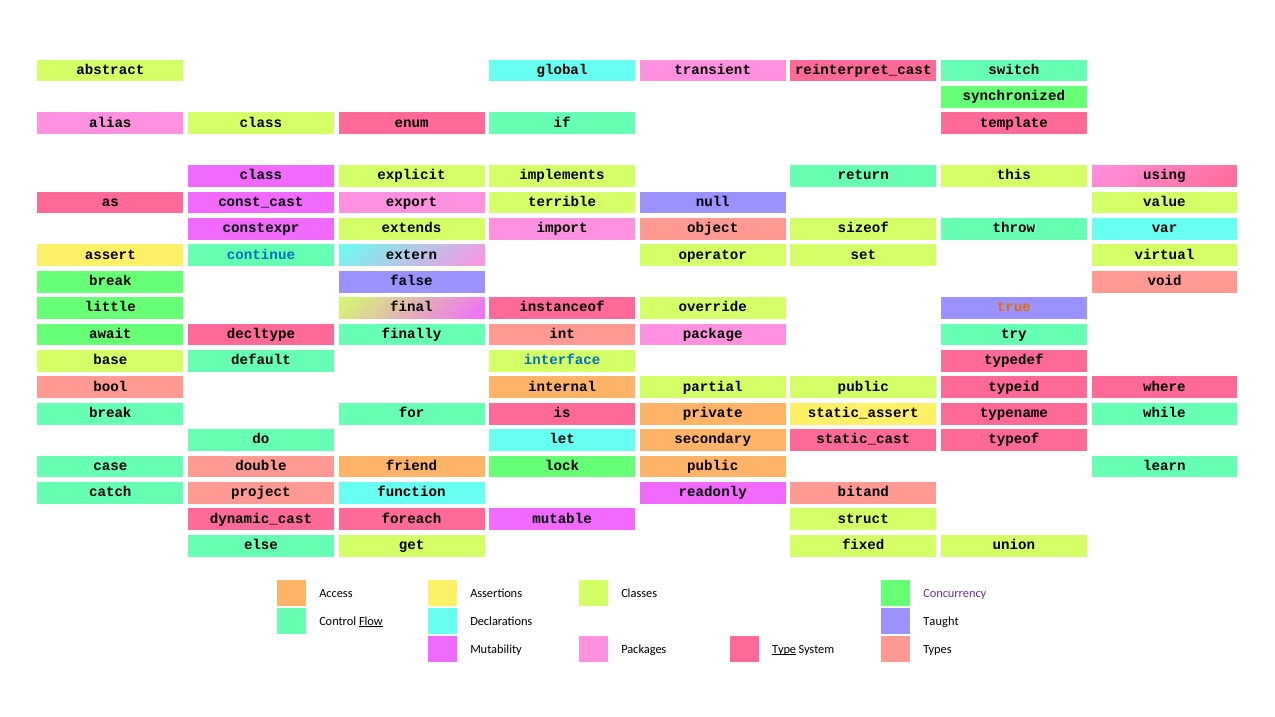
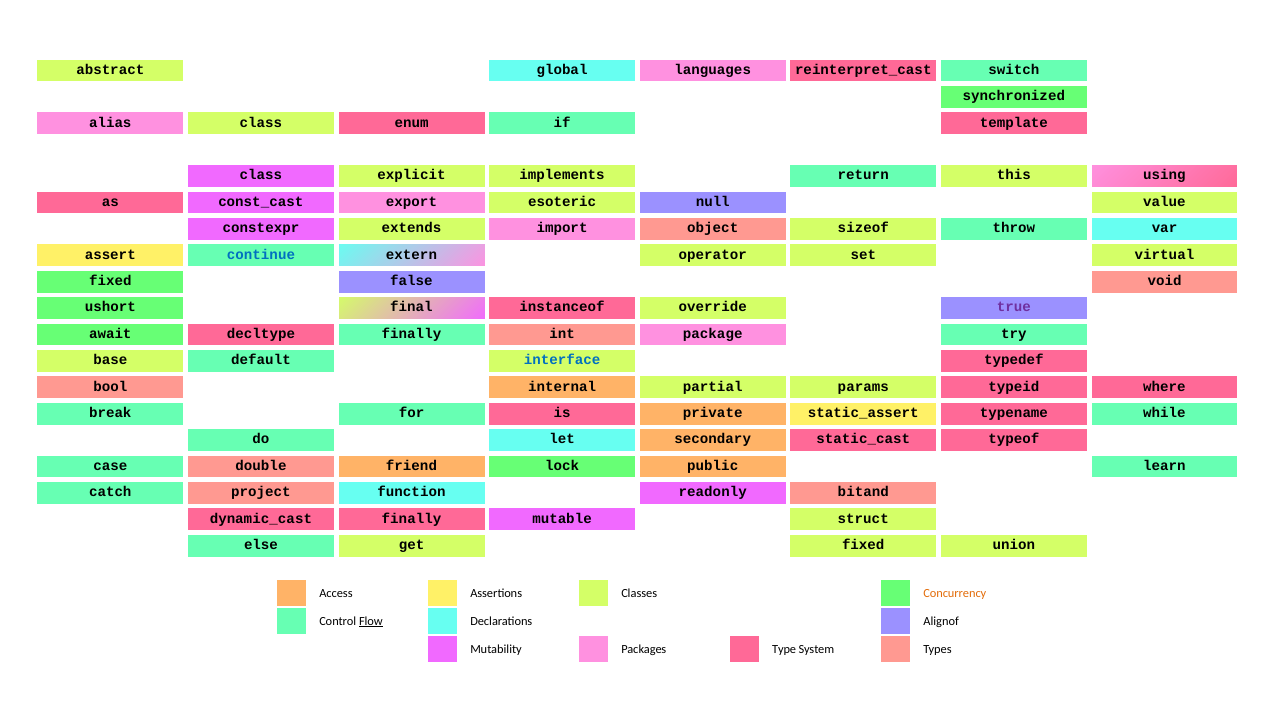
transient: transient -> languages (713, 70)
terrible: terrible -> esoteric (562, 202)
break: break -> fixed (110, 281)
little: little -> ushort (110, 307)
true colour: orange -> purple (1014, 307)
partial public: public -> params (863, 387)
foreach: foreach -> finally (412, 519)
Concurrency colour: purple -> orange (955, 593)
Taught: Taught -> Alignof (941, 621)
Type underline: present -> none (784, 649)
